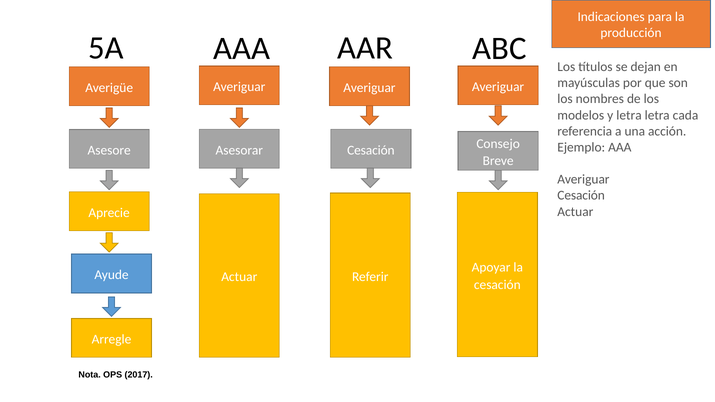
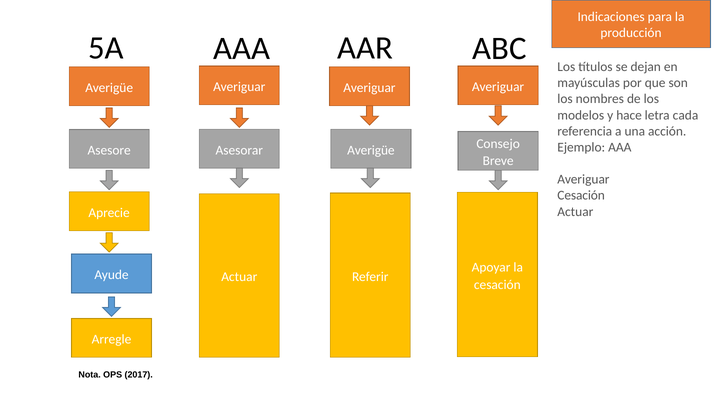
y letra: letra -> hace (629, 115)
Asesorar Cesación: Cesación -> Averigüe (371, 150)
